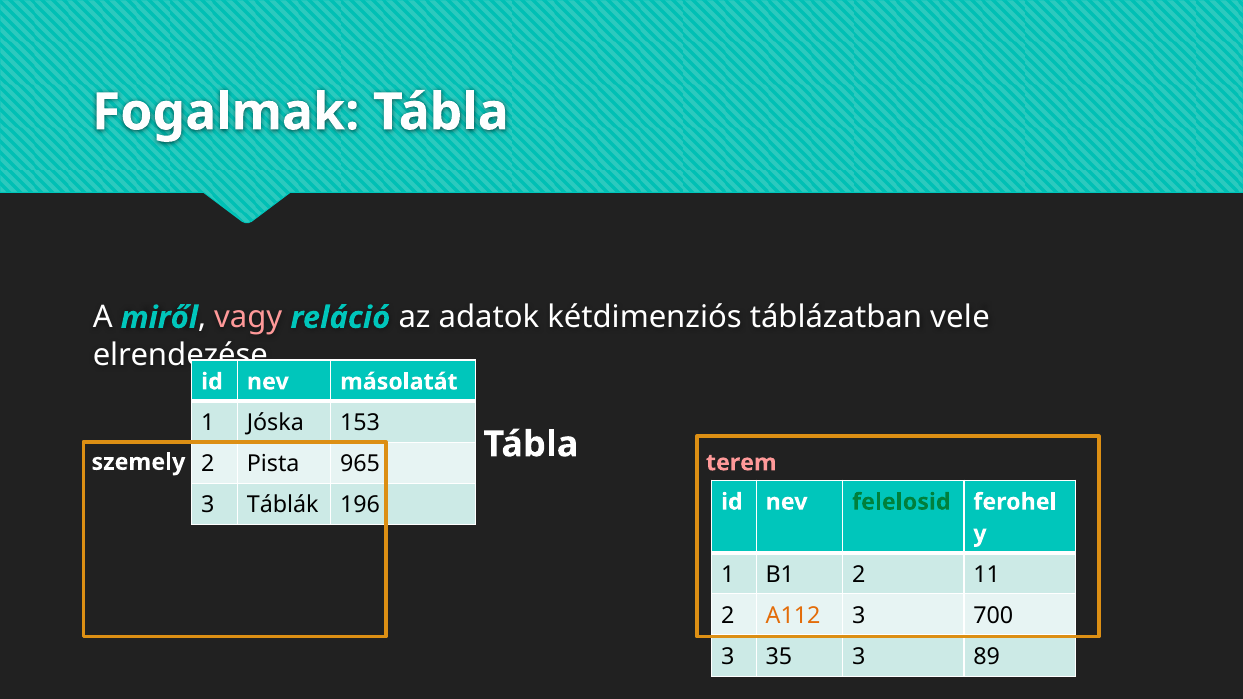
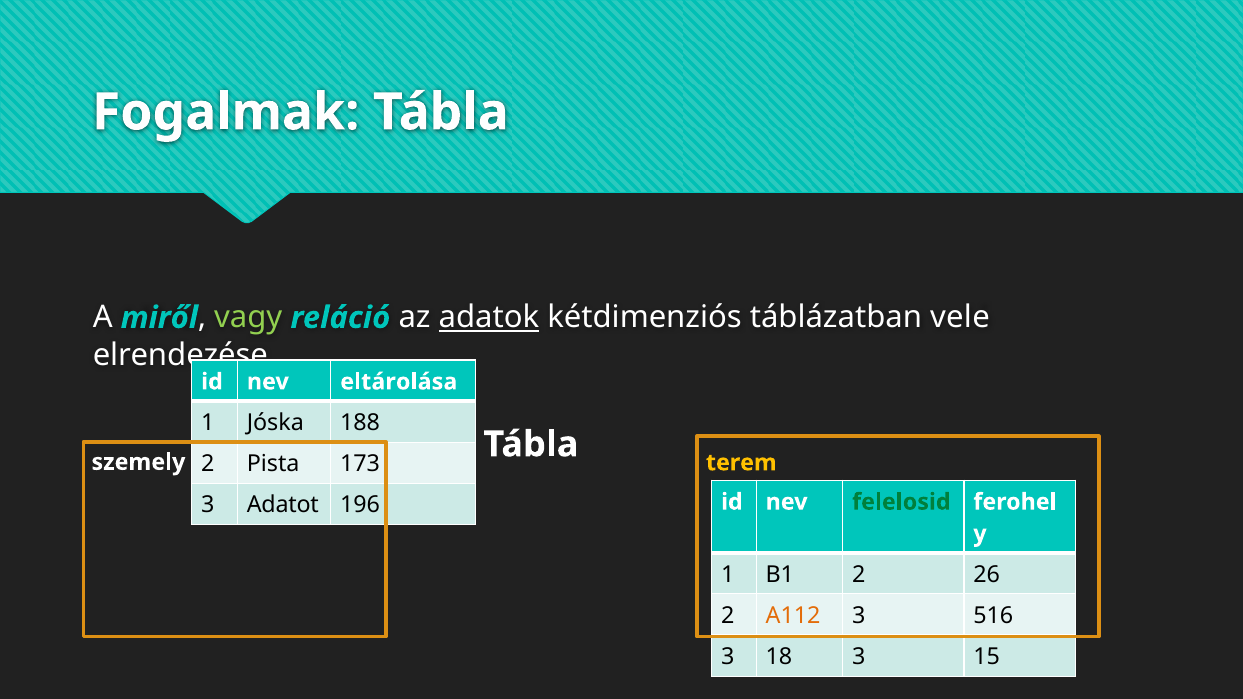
vagy colour: pink -> light green (248, 318)
adatok underline: none -> present (489, 318)
másolatát: másolatát -> eltárolása (399, 382)
153: 153 -> 188 (360, 423)
965: 965 -> 173 (360, 464)
terem colour: pink -> yellow (741, 463)
Táblák: Táblák -> Adatot (283, 505)
11: 11 -> 26 (987, 575)
700: 700 -> 516 (993, 616)
35: 35 -> 18 (779, 657)
89: 89 -> 15 (987, 657)
